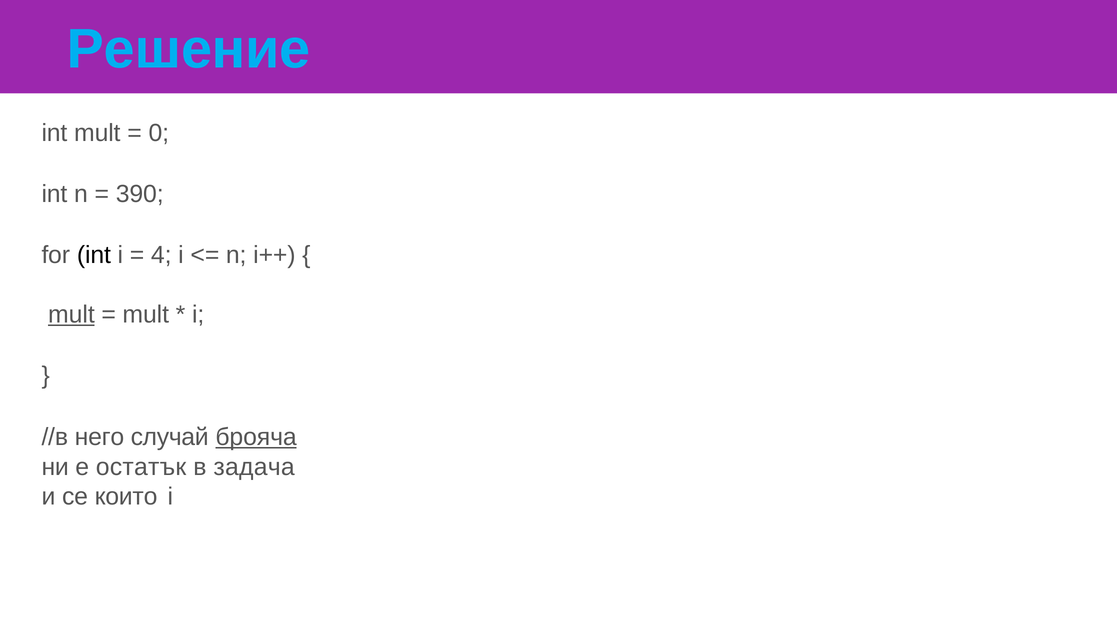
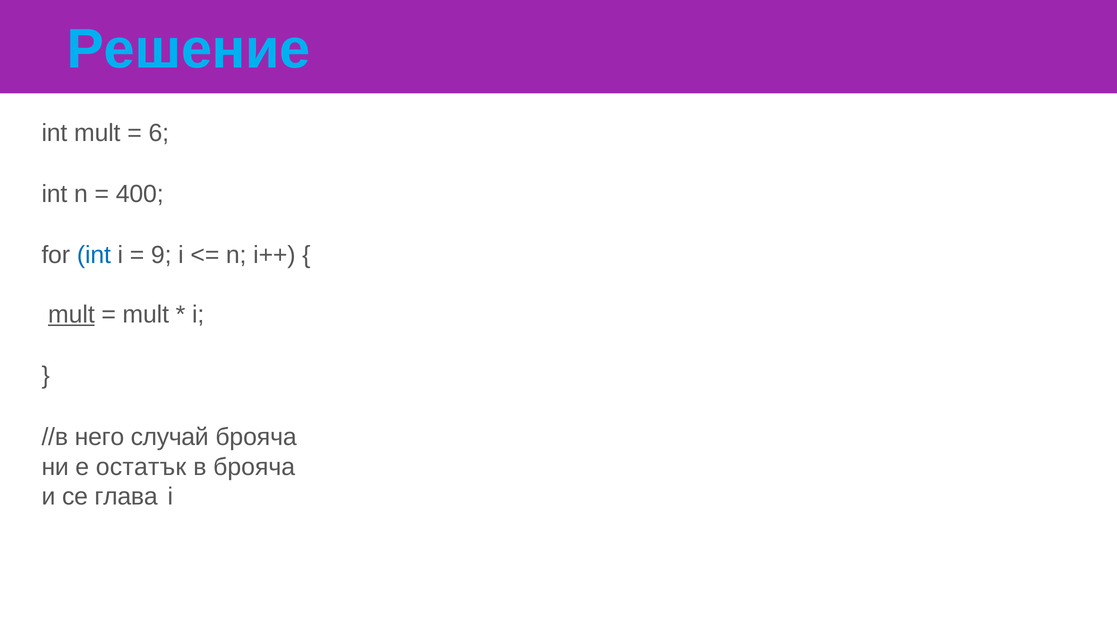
0: 0 -> 6 (159, 133)
390: 390 -> 400 (140, 194)
int colour: black -> blue (94, 255)
4: 4 -> 9 (161, 255)
брояча underline: present -> none (256, 437)
в задача: задача -> брояча (254, 467)
които: които -> глава (126, 497)
